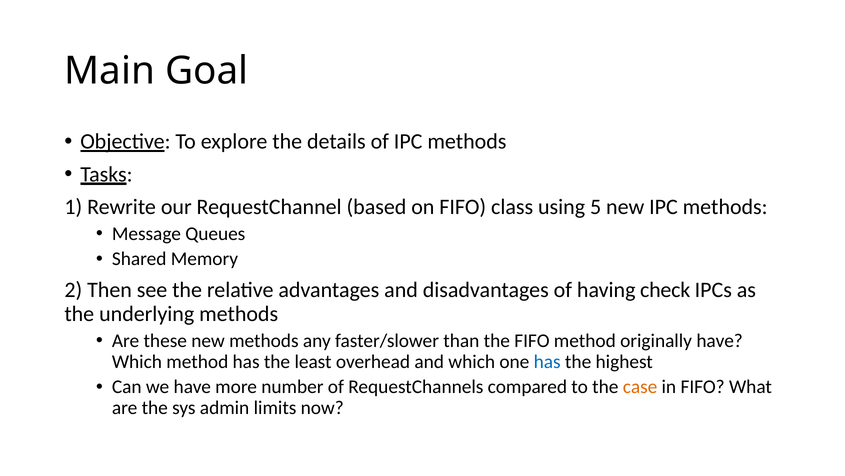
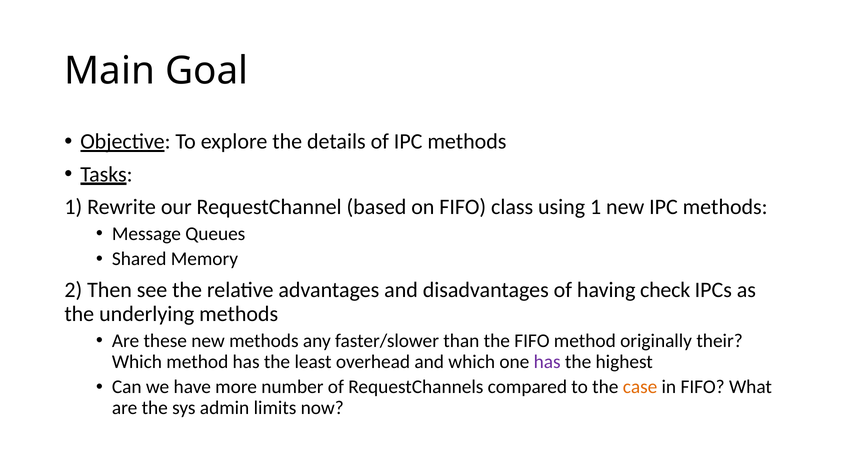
using 5: 5 -> 1 (596, 207)
originally have: have -> their (720, 340)
has colour: blue -> purple (547, 361)
